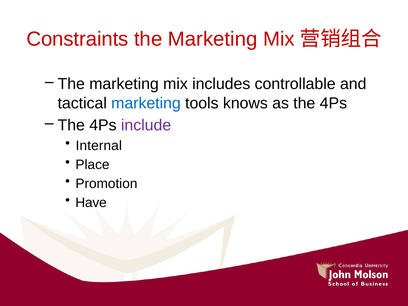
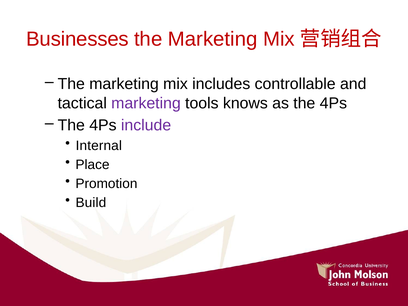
Constraints: Constraints -> Businesses (78, 39)
marketing colour: blue -> purple (146, 103)
Have: Have -> Build (91, 203)
